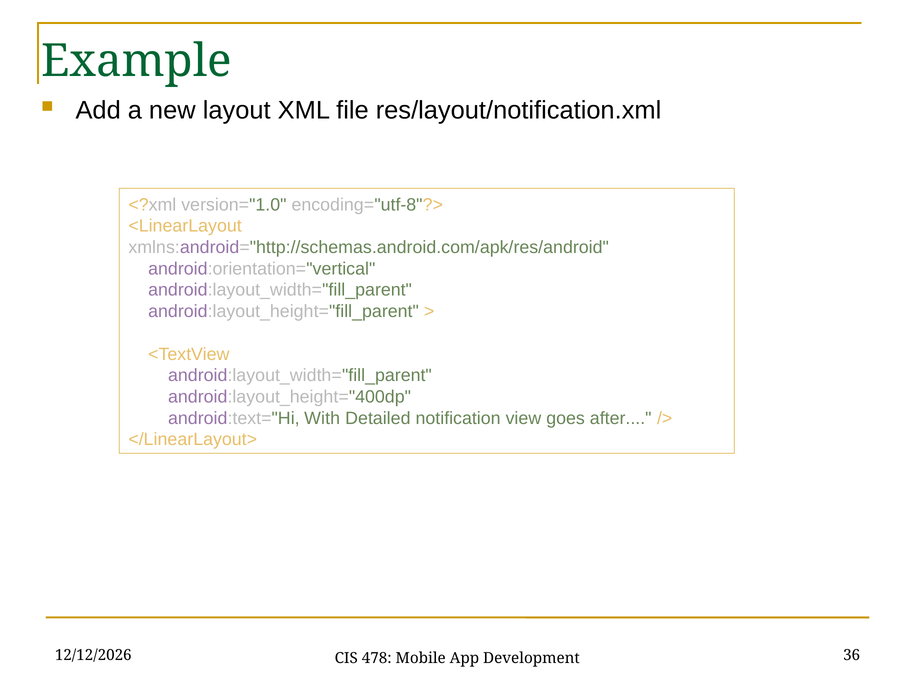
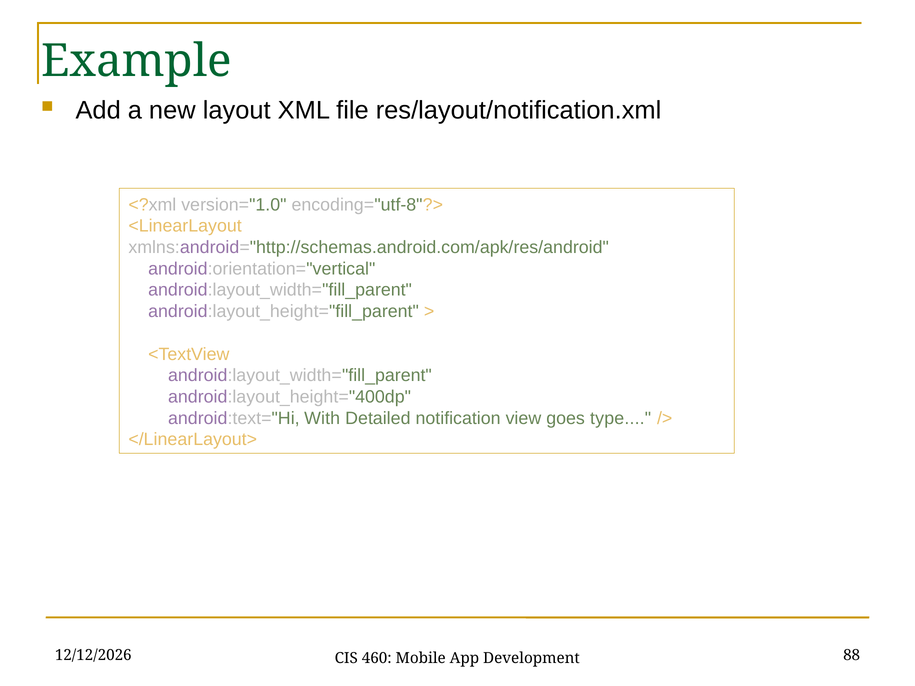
after: after -> type (621, 418)
478: 478 -> 460 (377, 658)
36: 36 -> 88 (852, 655)
